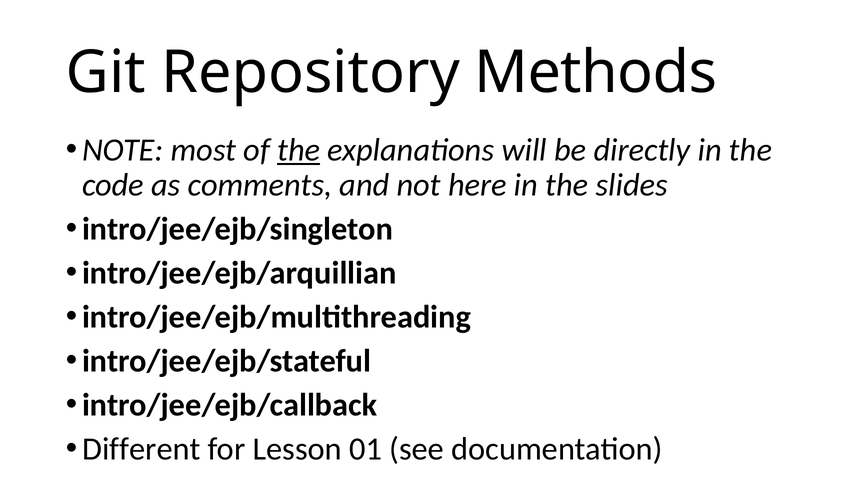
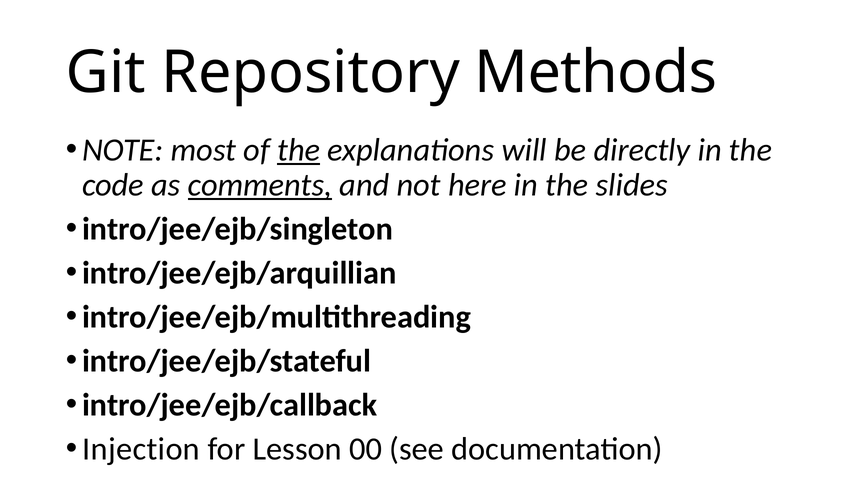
comments underline: none -> present (260, 185)
Different: Different -> Injection (141, 449)
01: 01 -> 00 (366, 449)
